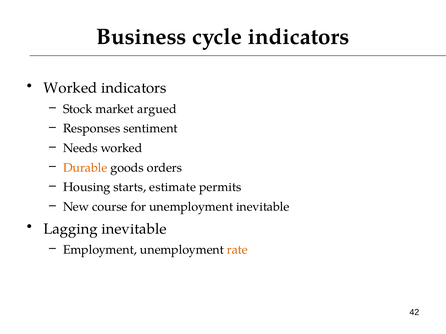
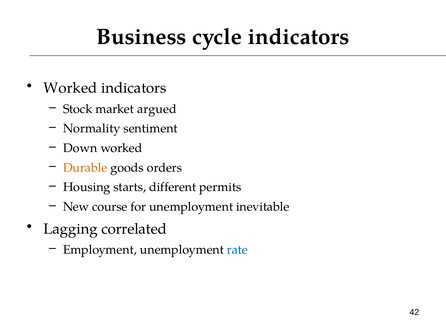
Responses: Responses -> Normality (92, 129)
Needs: Needs -> Down (80, 148)
estimate: estimate -> different (173, 187)
Lagging inevitable: inevitable -> correlated (134, 229)
rate colour: orange -> blue (237, 250)
